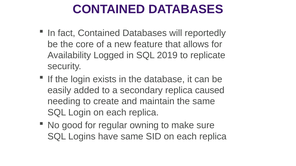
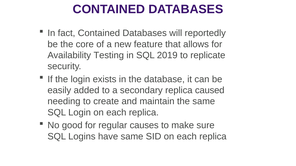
Logged: Logged -> Testing (109, 55)
owning: owning -> causes (144, 126)
